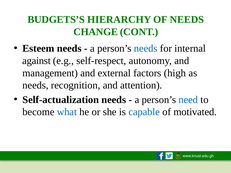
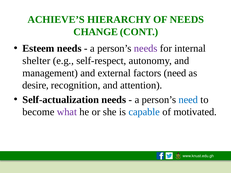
BUDGETS’S: BUDGETS’S -> ACHIEVE’S (56, 20)
needs colour: blue -> purple (146, 48)
against: against -> shelter (36, 61)
factors high: high -> need (175, 73)
needs: needs -> desire (36, 85)
what colour: blue -> purple (67, 112)
